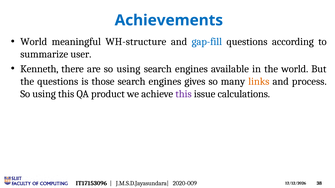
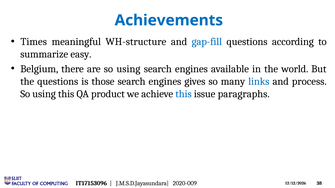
World: World -> Times (34, 42)
user: user -> easy (81, 54)
Kenneth: Kenneth -> Belgium (39, 69)
links colour: orange -> blue (259, 82)
this colour: purple -> blue (184, 94)
calculations: calculations -> paragraphs (244, 94)
